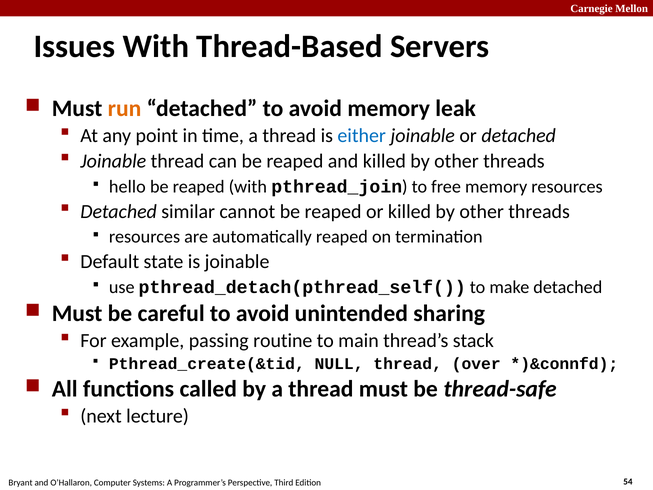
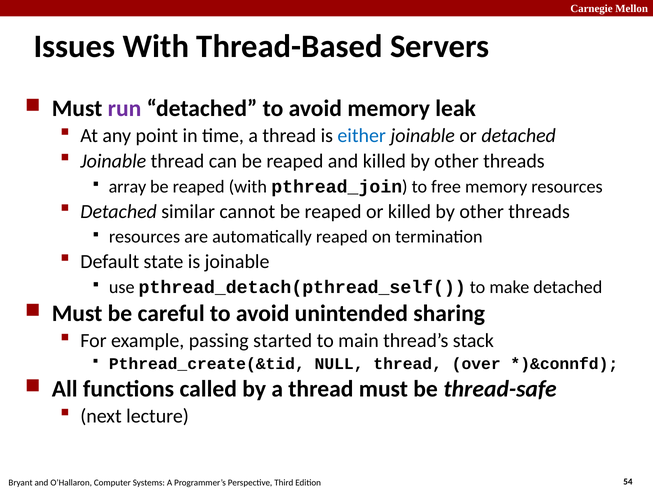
run colour: orange -> purple (125, 108)
hello: hello -> array (127, 187)
routine: routine -> started (283, 341)
